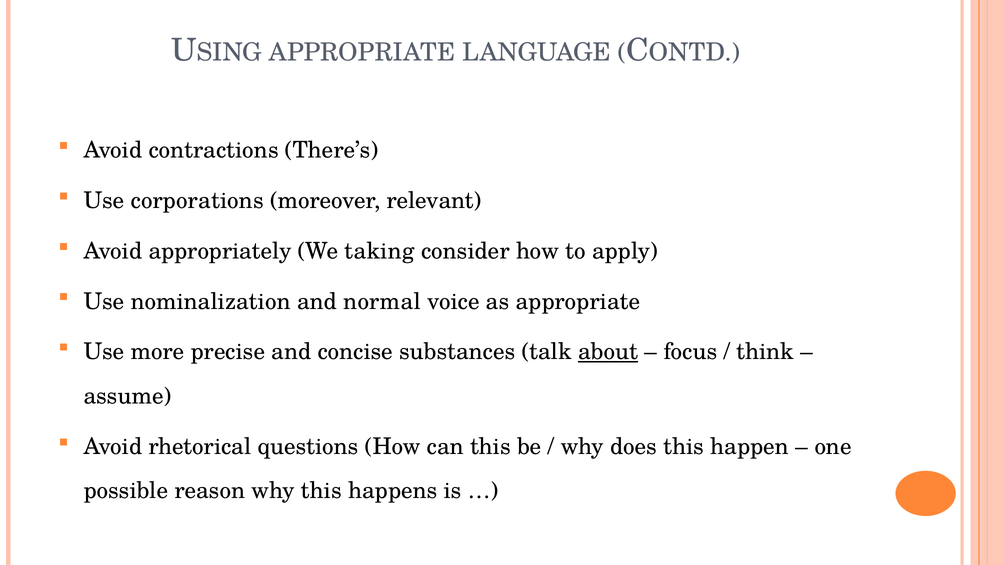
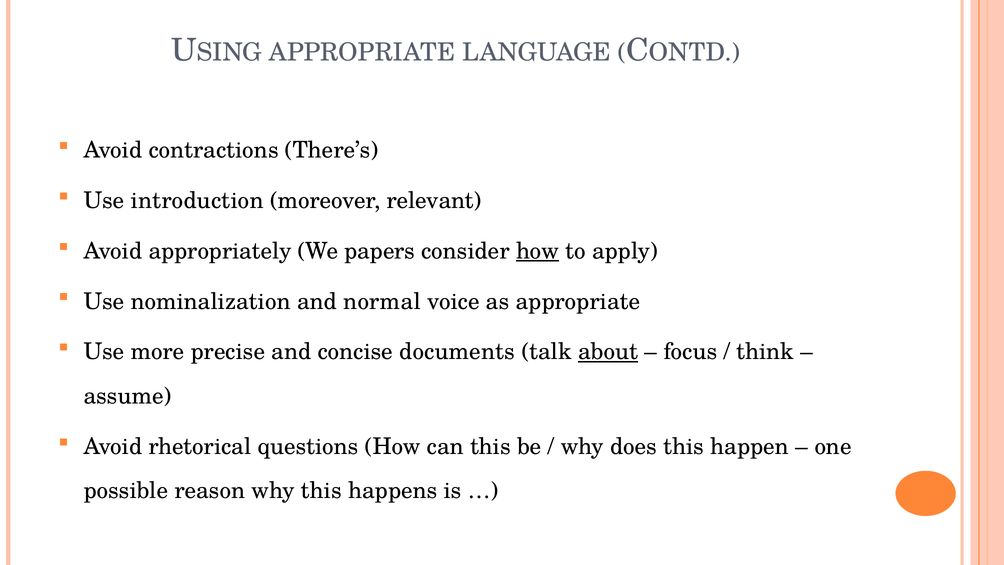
corporations: corporations -> introduction (197, 200)
taking: taking -> papers (380, 251)
how underline: none -> present (538, 251)
substances: substances -> documents (457, 352)
